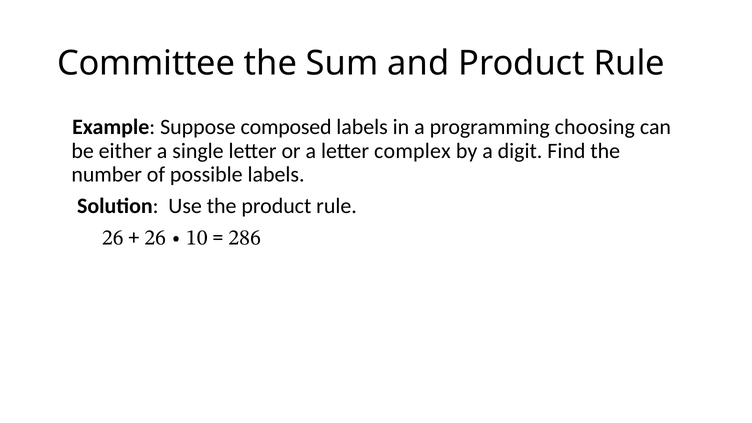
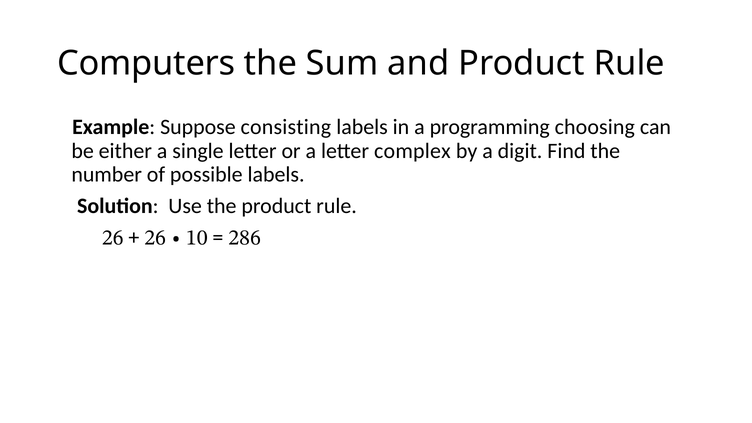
Committee: Committee -> Computers (146, 63)
composed: composed -> consisting (286, 127)
